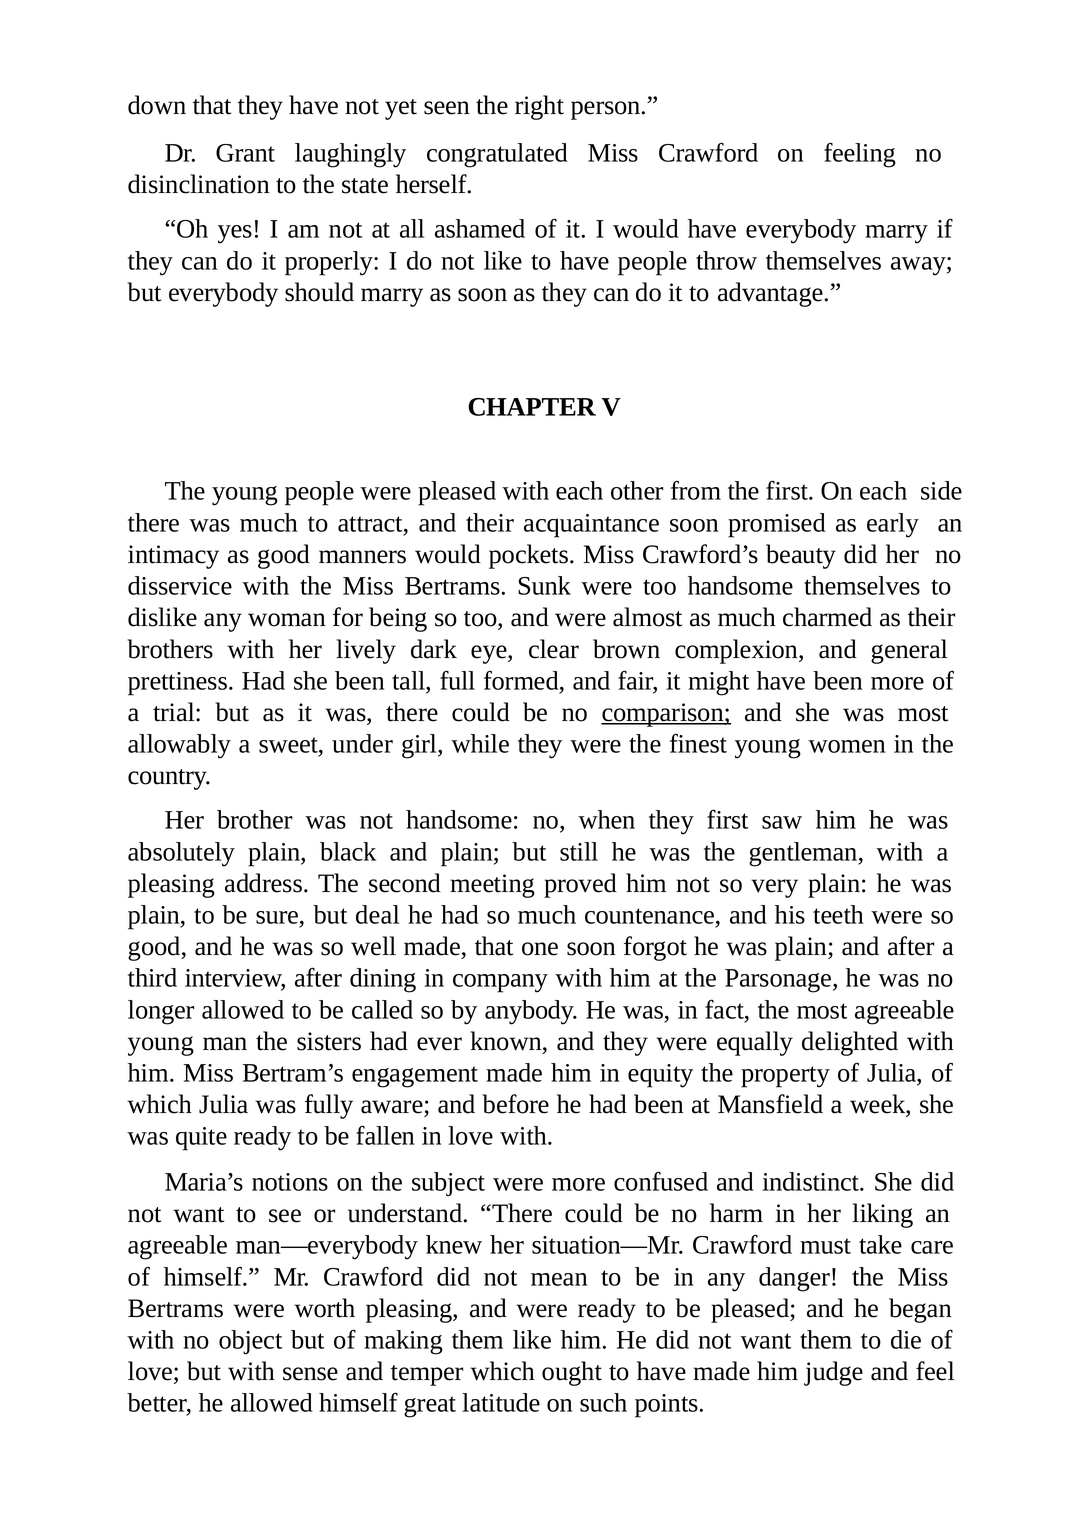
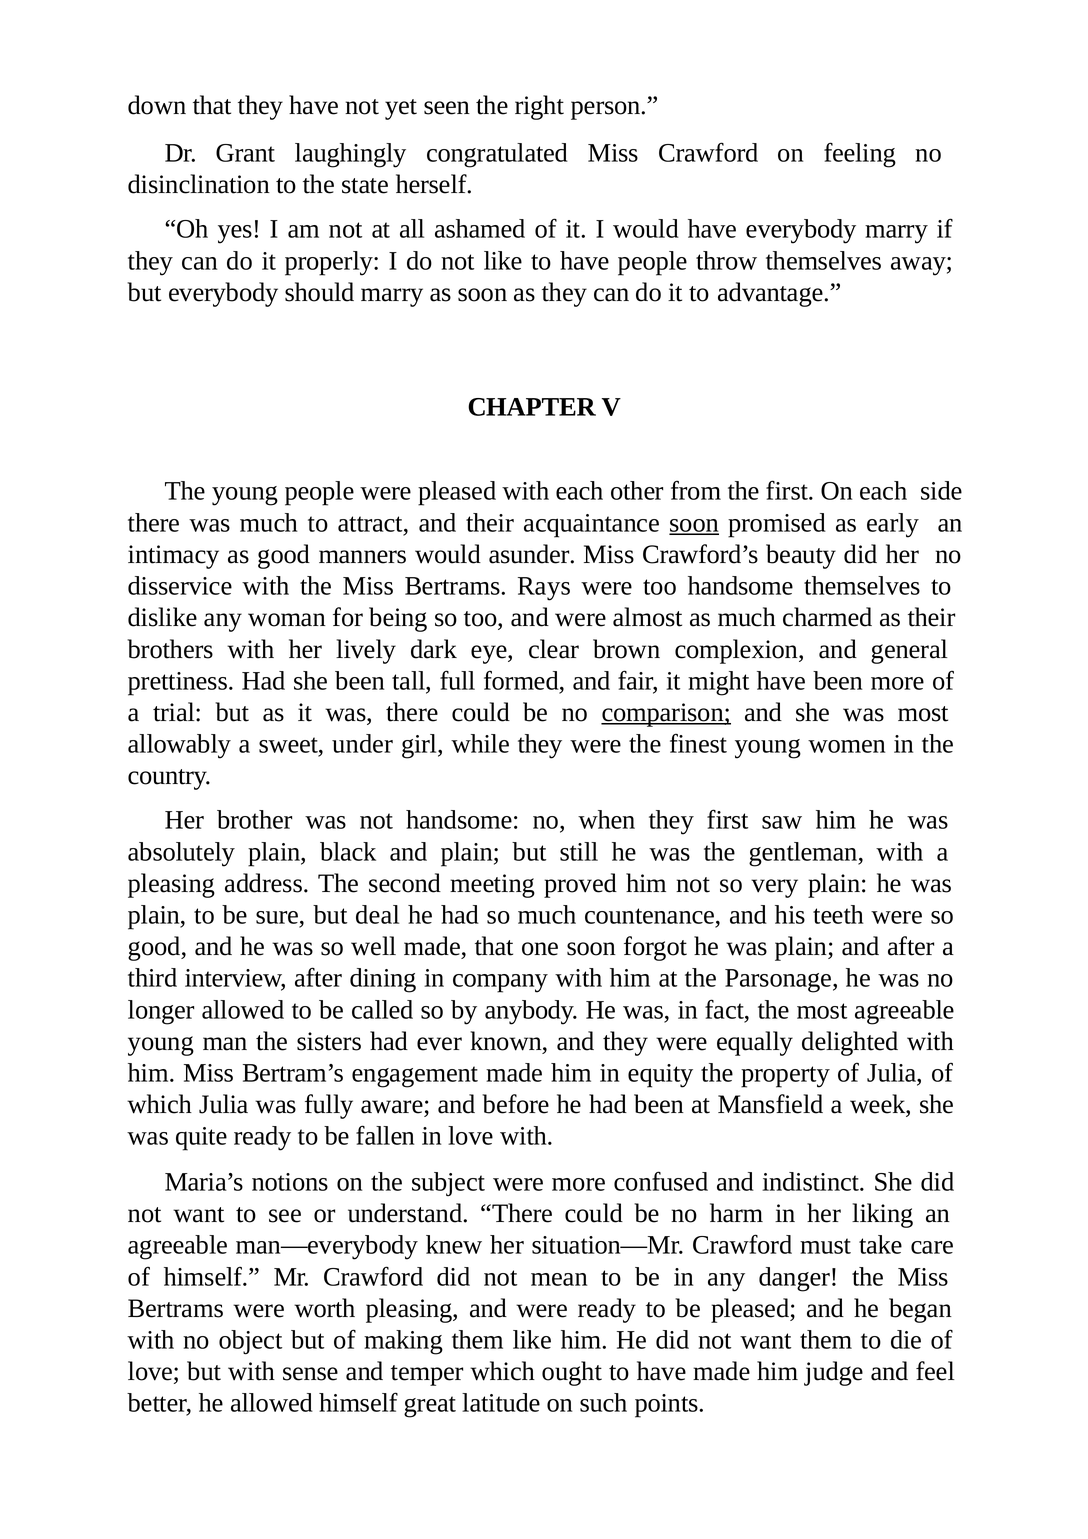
soon underline: none -> present (694, 523)
pockets: pockets -> asunder (532, 555)
Sunk: Sunk -> Rays (544, 586)
